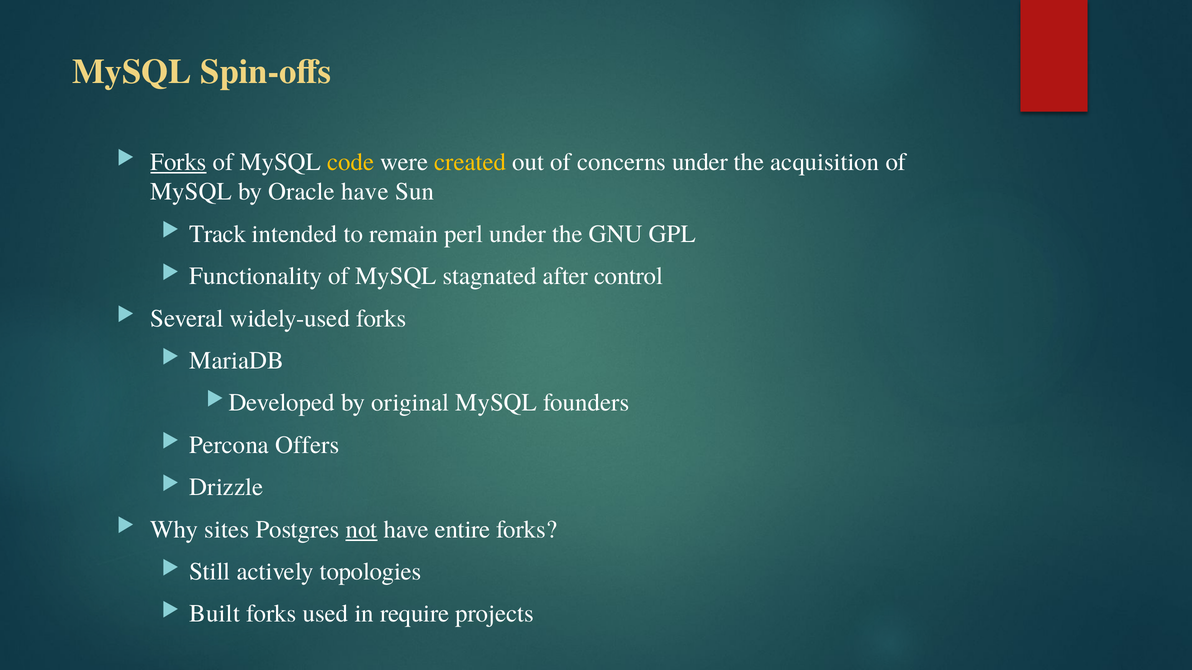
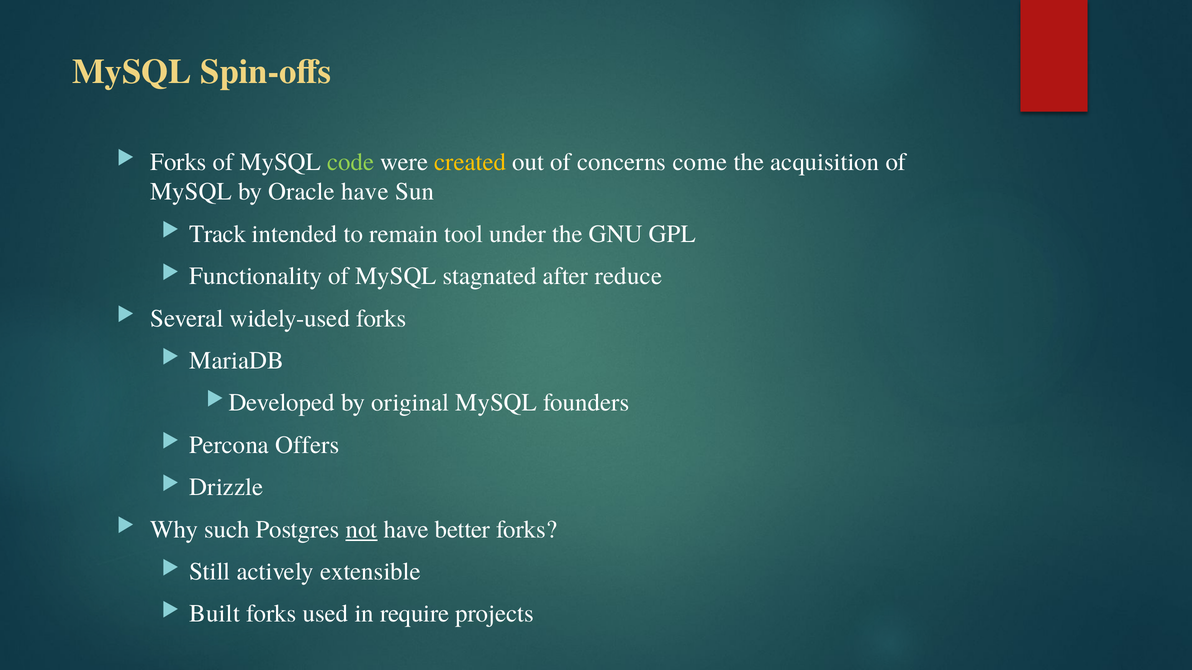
Forks underline: present -> none (178, 162)
code colour: yellow -> light green (351, 162)
concerns under: under -> come (700, 162)
perl: perl -> tool (464, 234)
control: control -> reduce (628, 276)
sites: sites -> such (227, 530)
entire: entire -> better (463, 530)
topologies: topologies -> extensible (370, 572)
